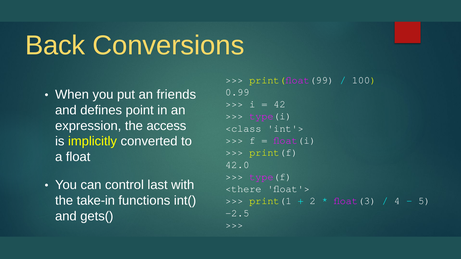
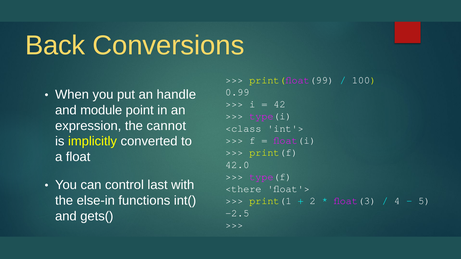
friends: friends -> handle (176, 95)
defines: defines -> module (101, 110)
access: access -> cannot (166, 126)
take-in: take-in -> else-in (96, 201)
